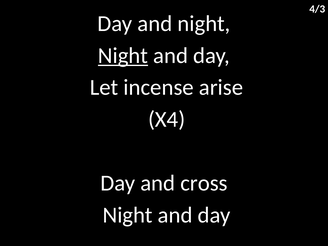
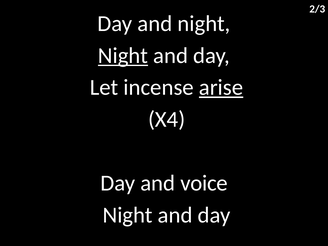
4/3: 4/3 -> 2/3 (317, 9)
arise underline: none -> present (221, 87)
cross: cross -> voice (204, 183)
